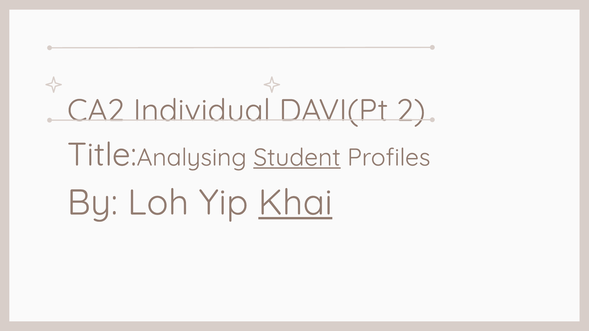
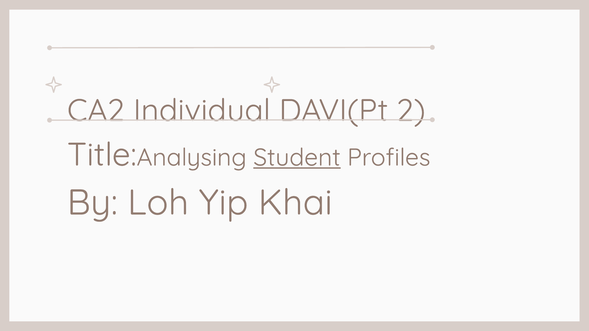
Khai underline: present -> none (295, 203)
